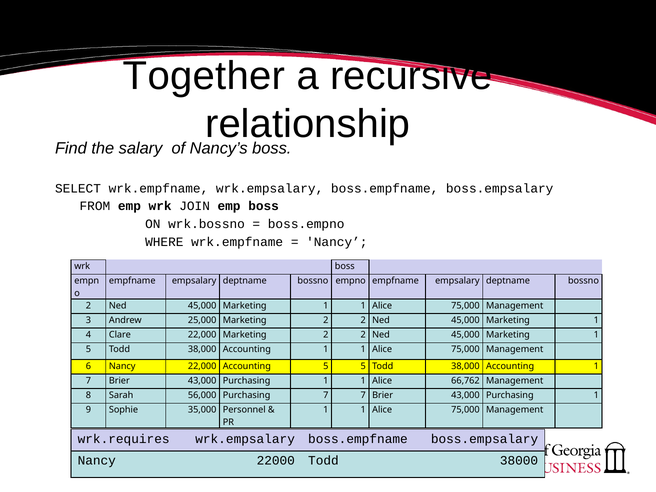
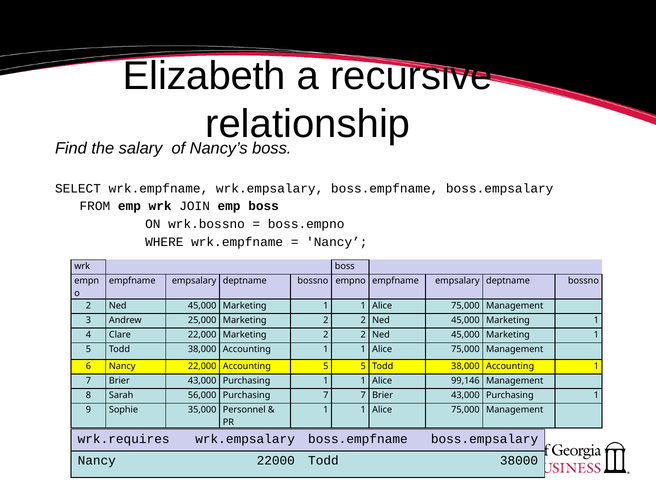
Together: Together -> Elizabeth (204, 76)
66,762: 66,762 -> 99,146 (465, 381)
